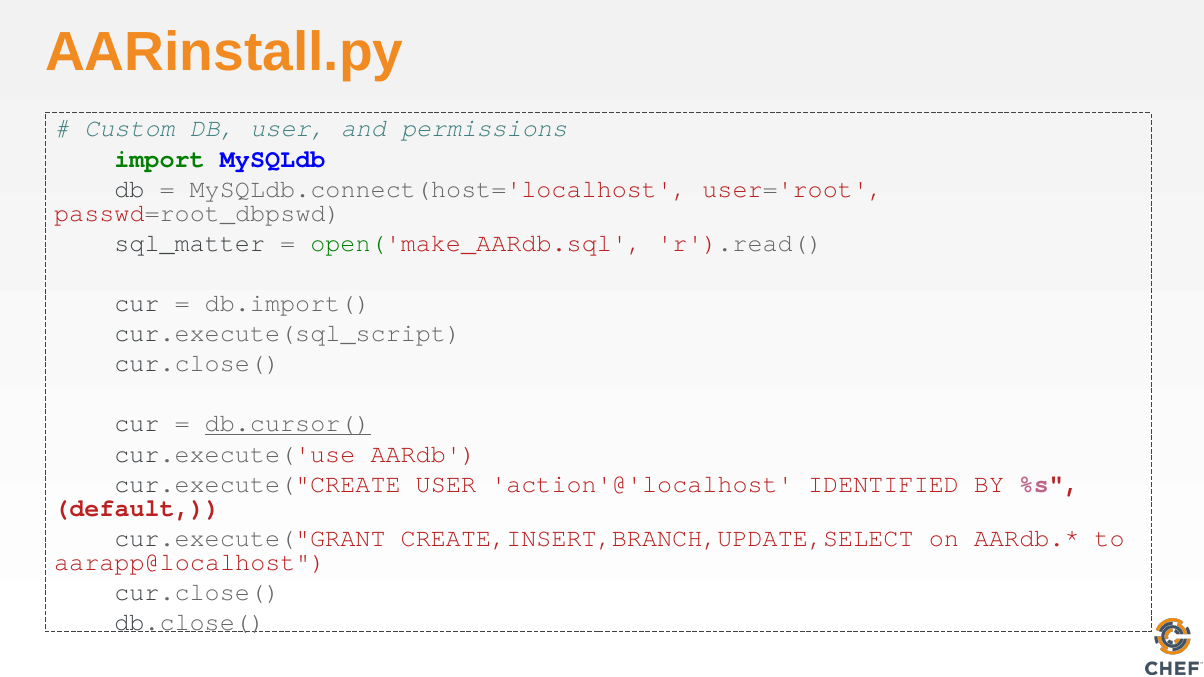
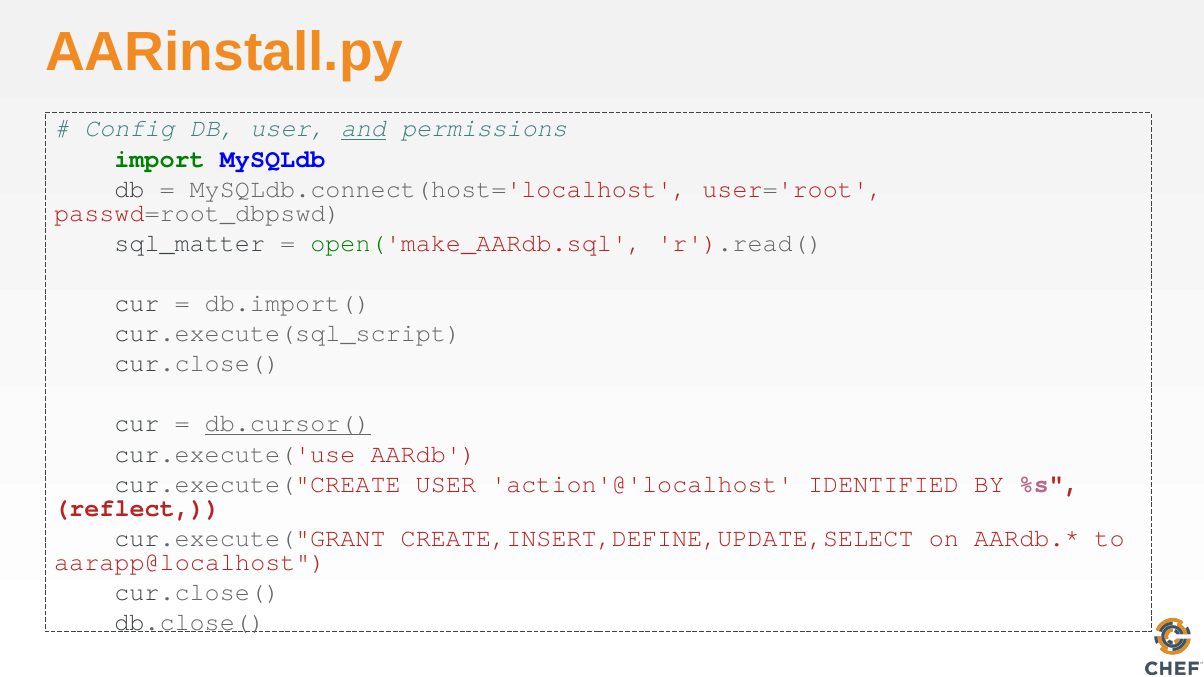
Custom: Custom -> Config (130, 129)
and underline: none -> present (363, 129)
default: default -> reflect (137, 508)
CREATE,INSERT,BRANCH,UPDATE,SELECT: CREATE,INSERT,BRANCH,UPDATE,SELECT -> CREATE,INSERT,DEFINE,UPDATE,SELECT (657, 538)
